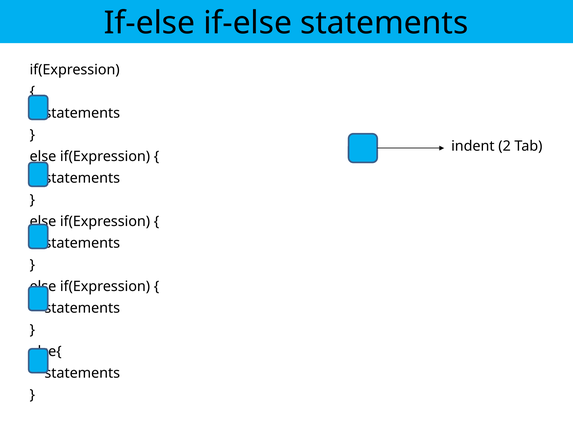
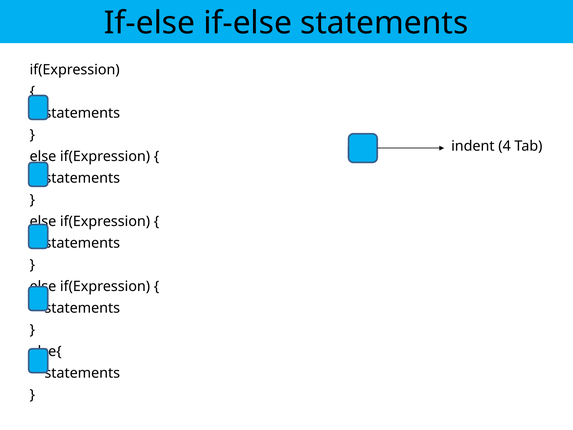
2: 2 -> 4 (505, 146)
